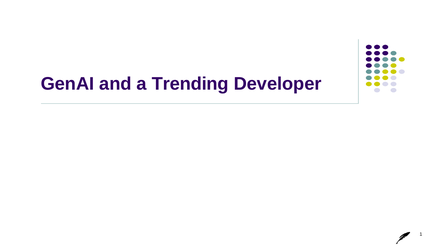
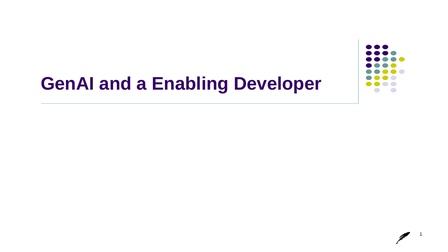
Trending: Trending -> Enabling (190, 84)
